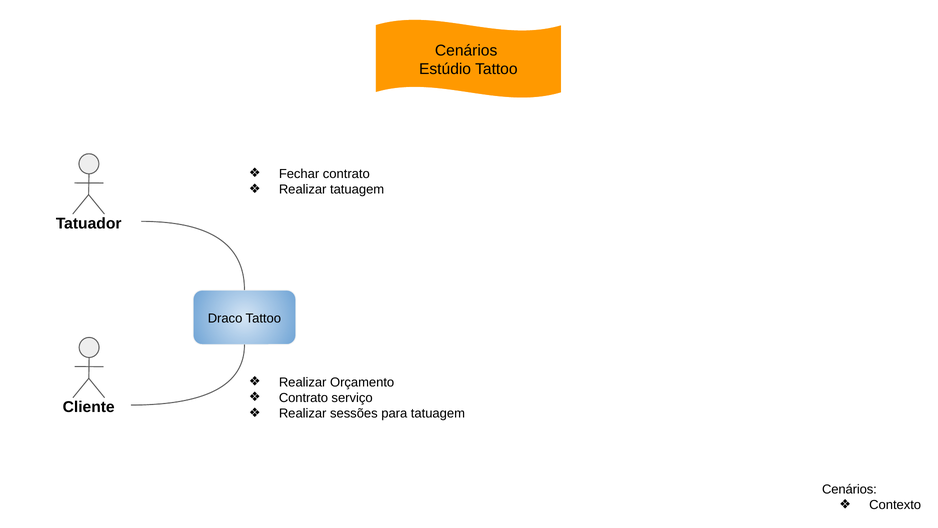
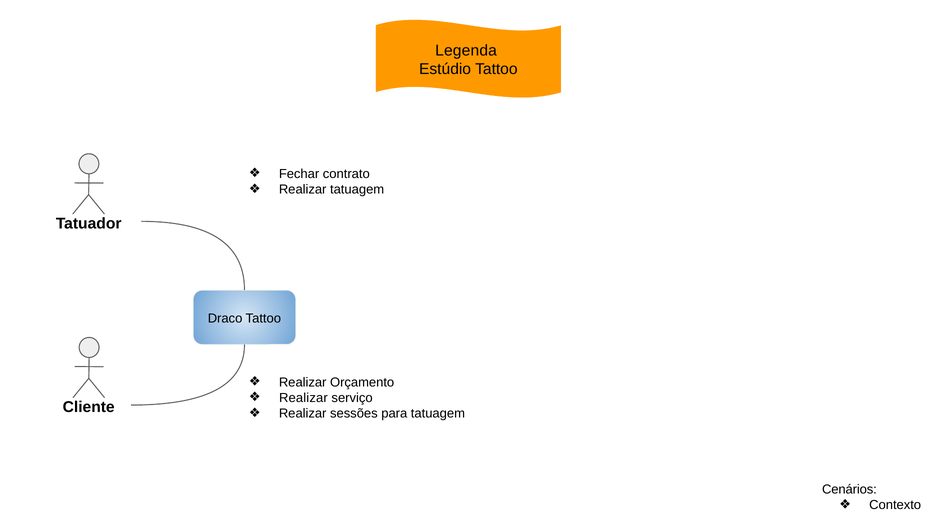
Cenários: Cenários -> Legenda (466, 50)
Contrato: Contrato -> Realizar (303, 398)
